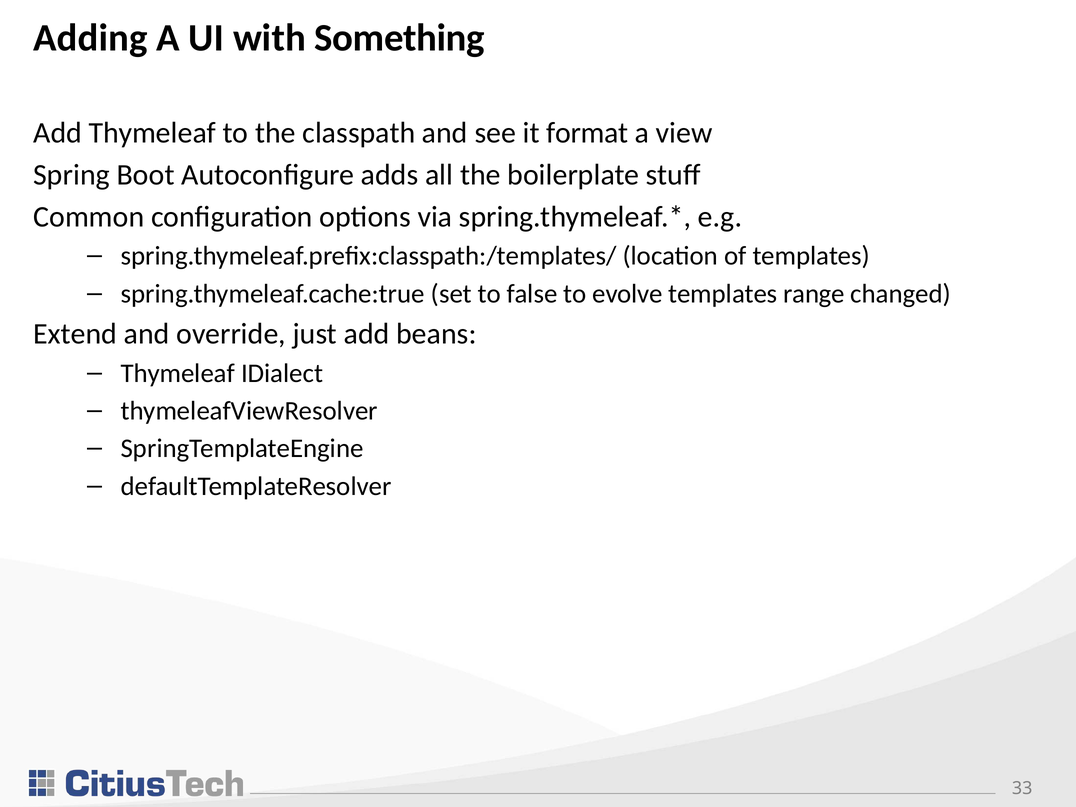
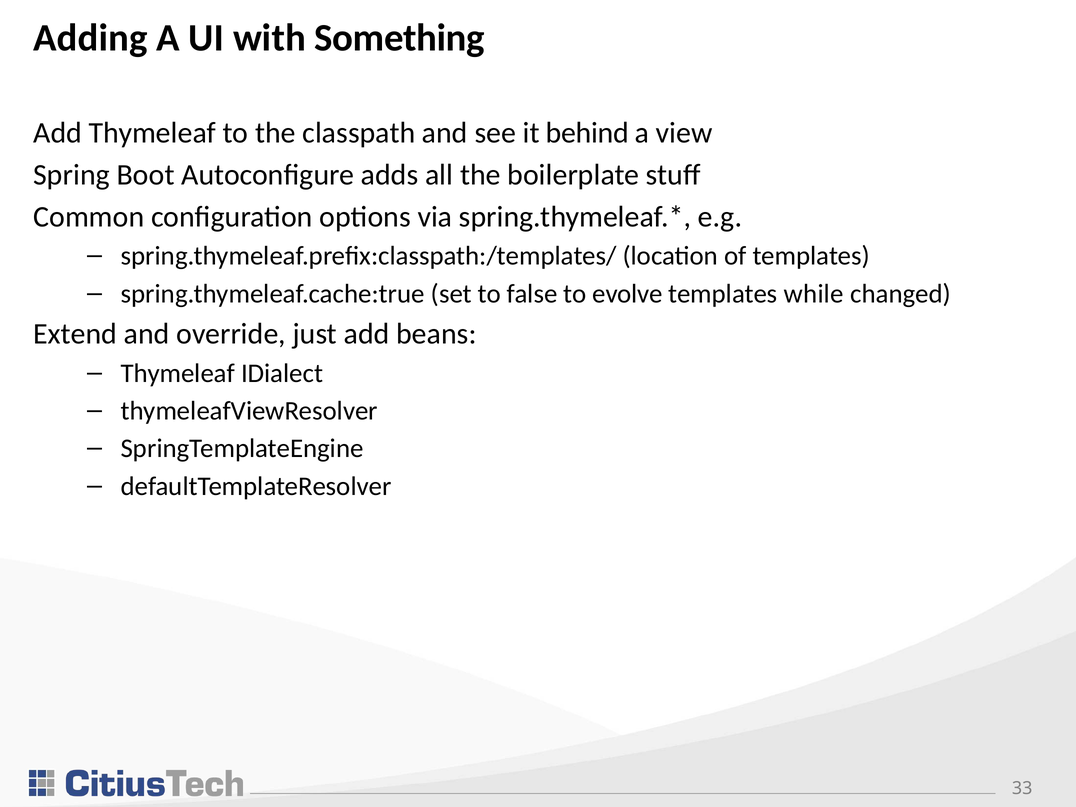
format: format -> behind (587, 133)
range: range -> while (814, 294)
